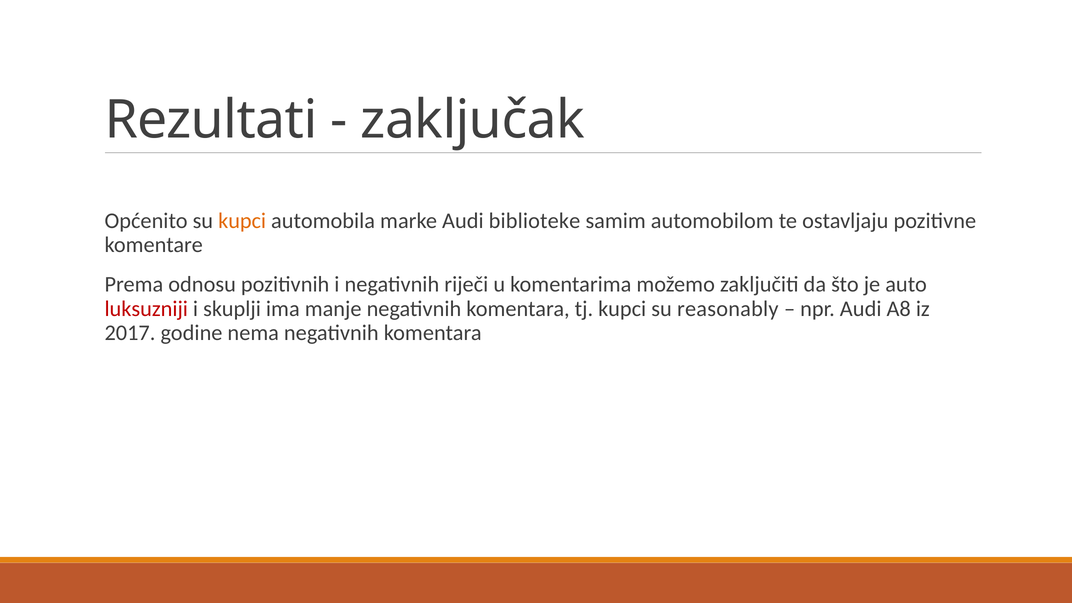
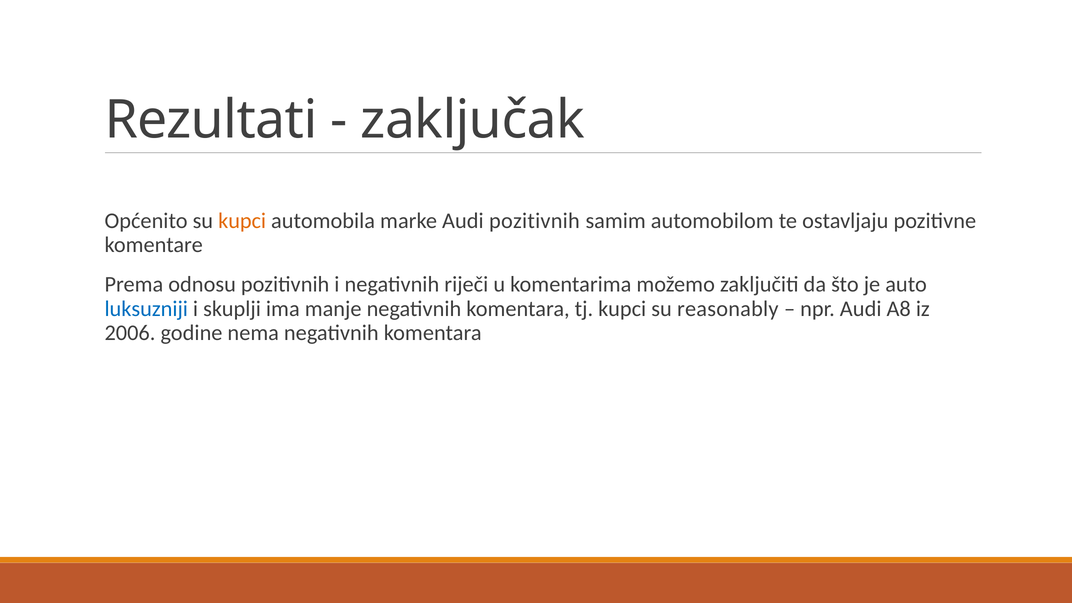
Audi biblioteke: biblioteke -> pozitivnih (534, 221)
luksuzniji colour: red -> blue (146, 309)
2017: 2017 -> 2006 (130, 333)
